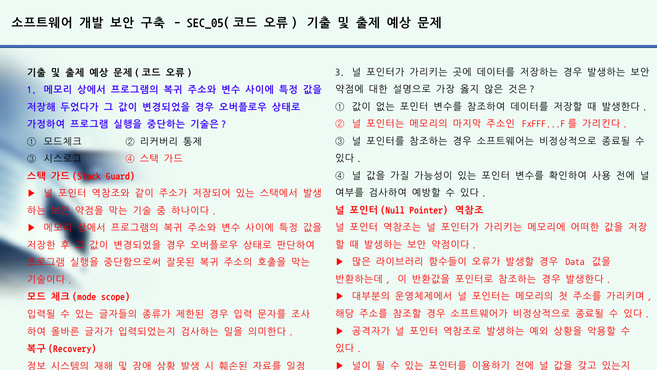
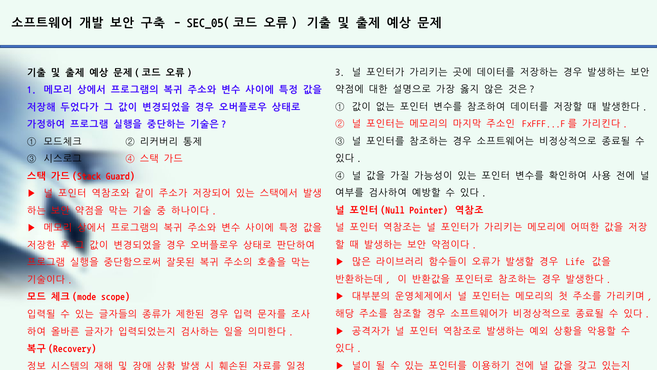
Data: Data -> Life (575, 261)
